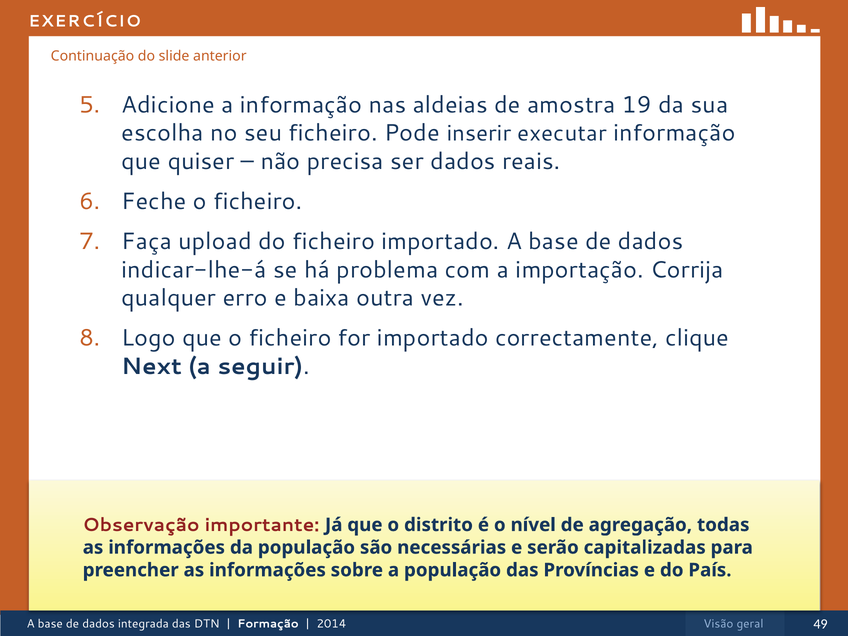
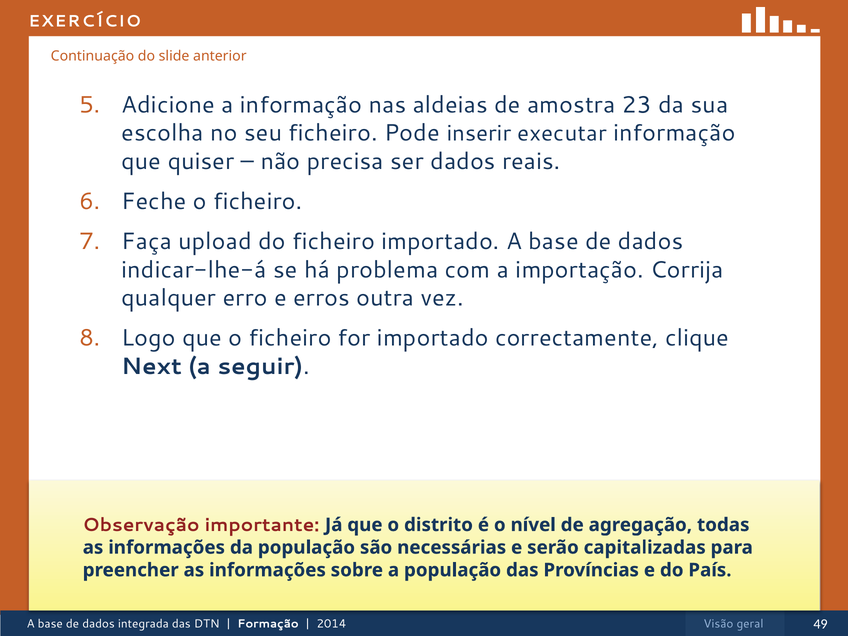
19: 19 -> 23 (637, 105)
baixa: baixa -> erros (322, 298)
